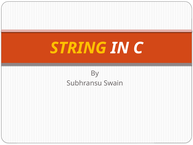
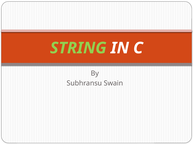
STRING colour: yellow -> light green (78, 48)
